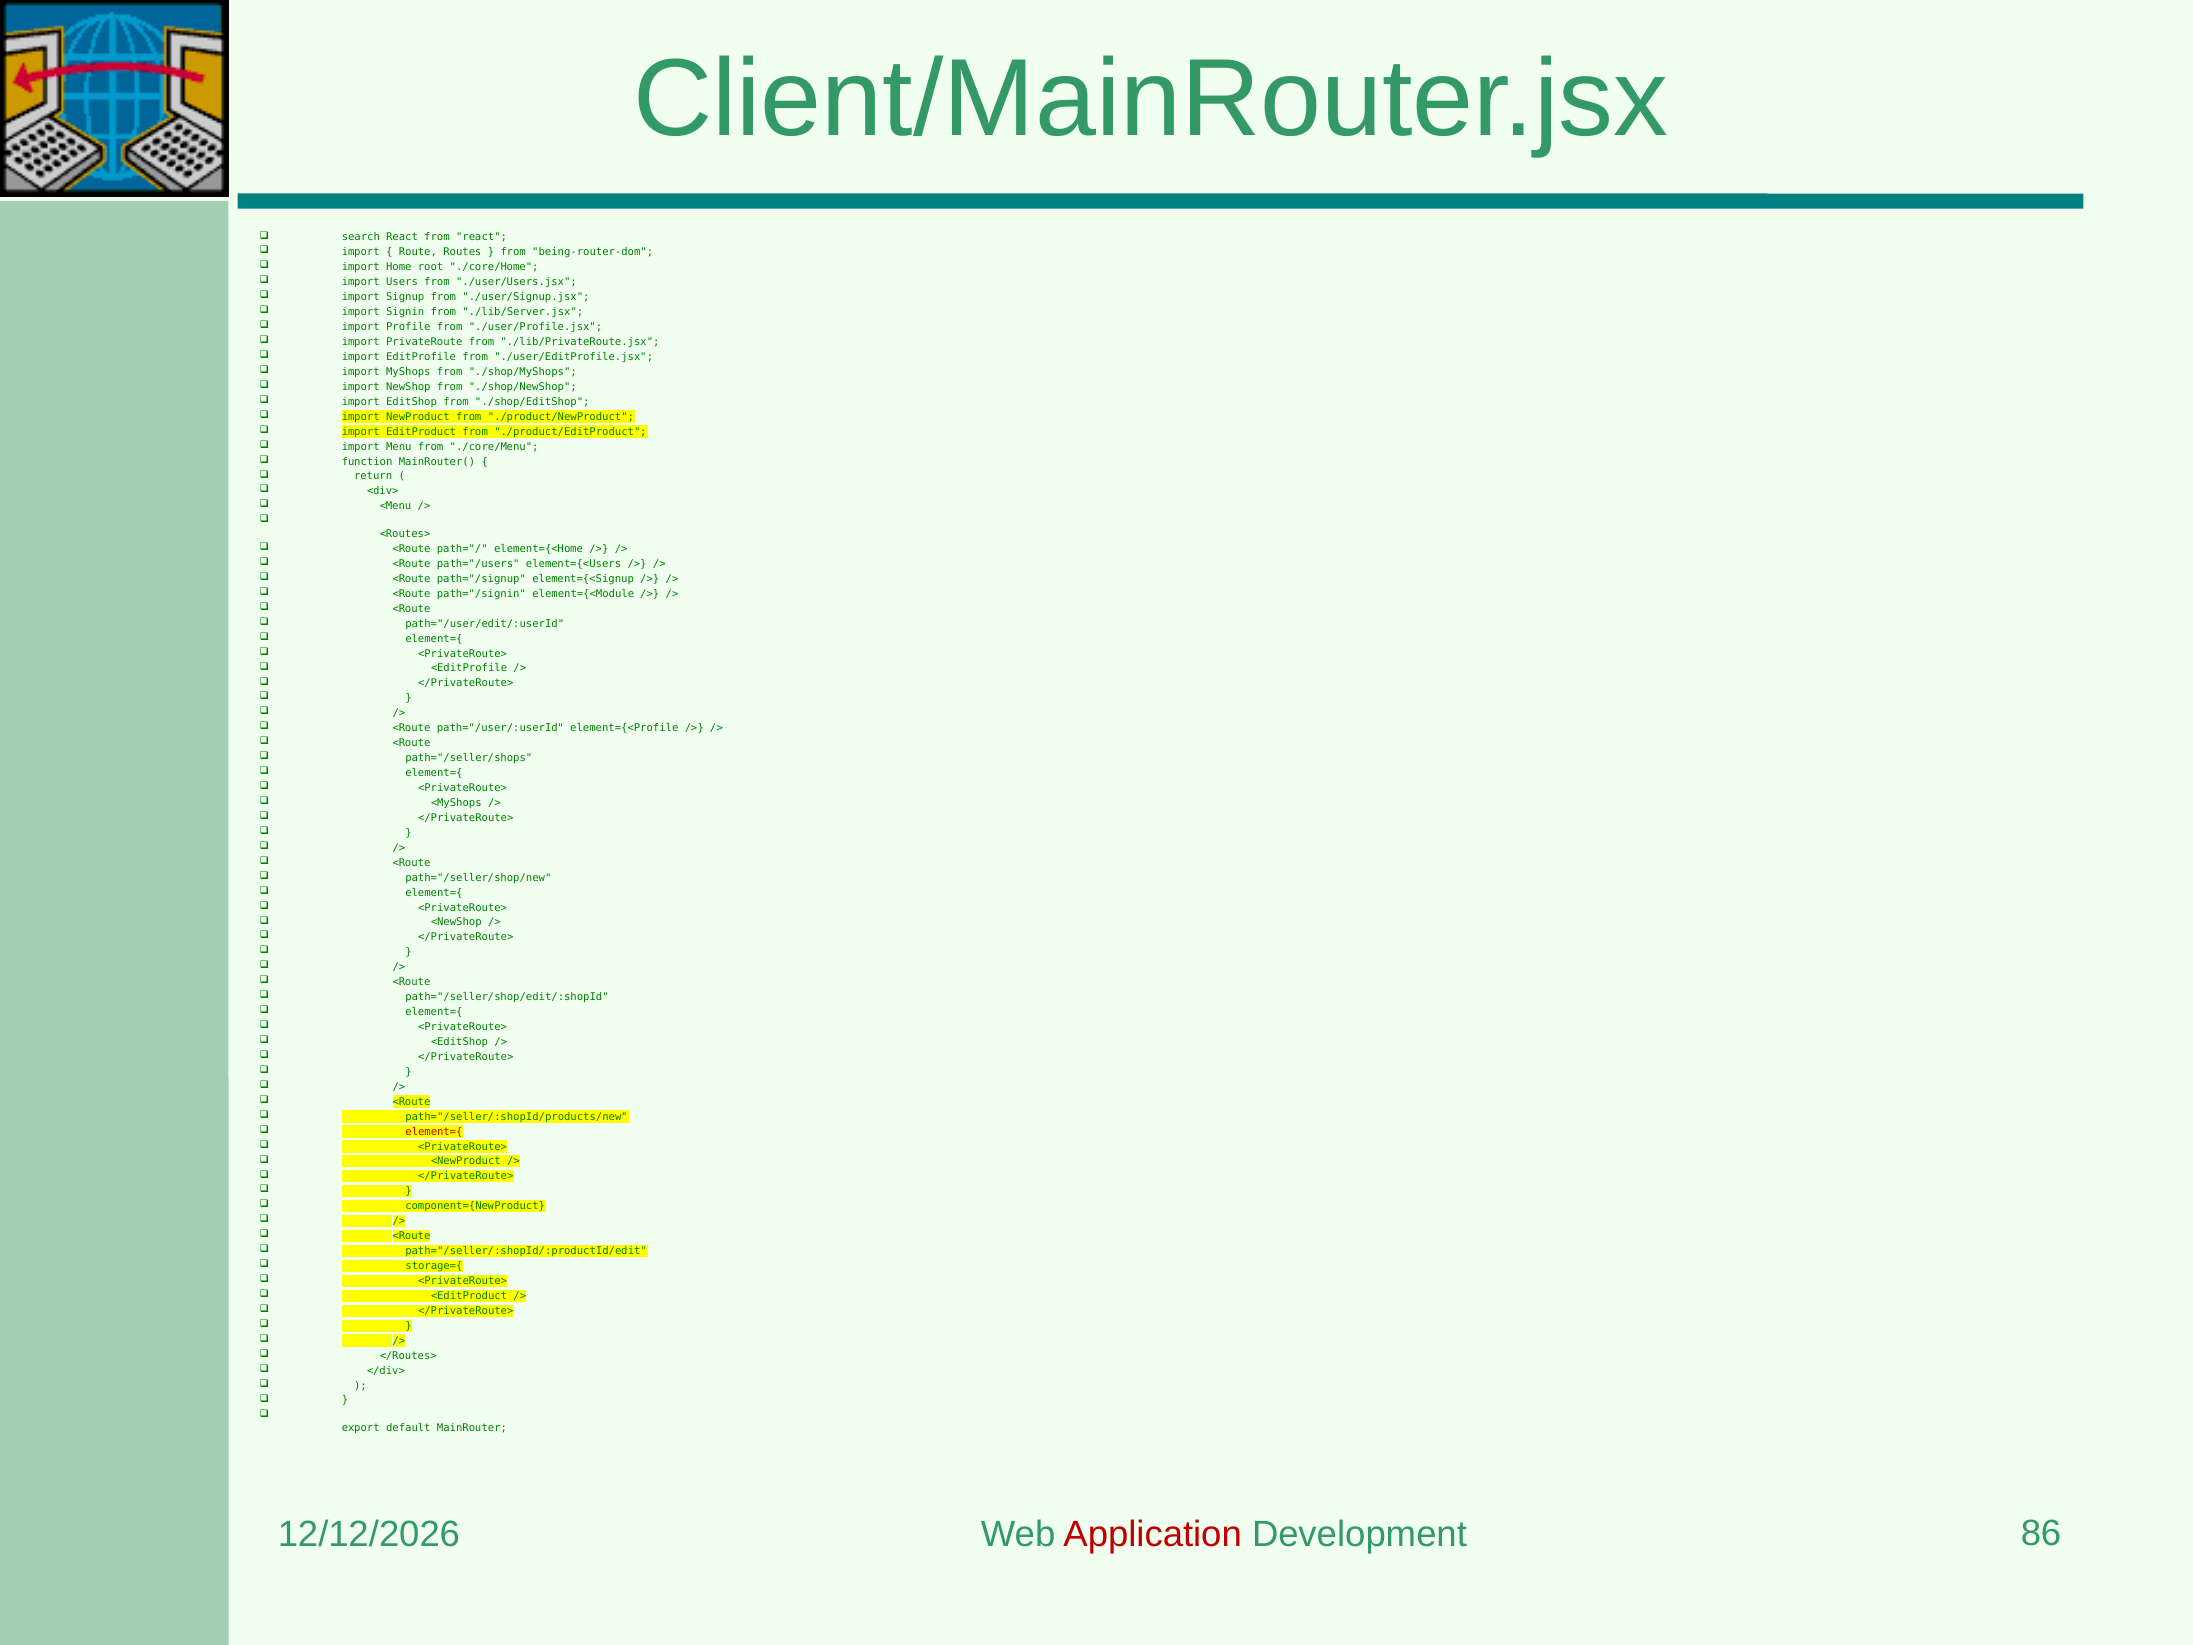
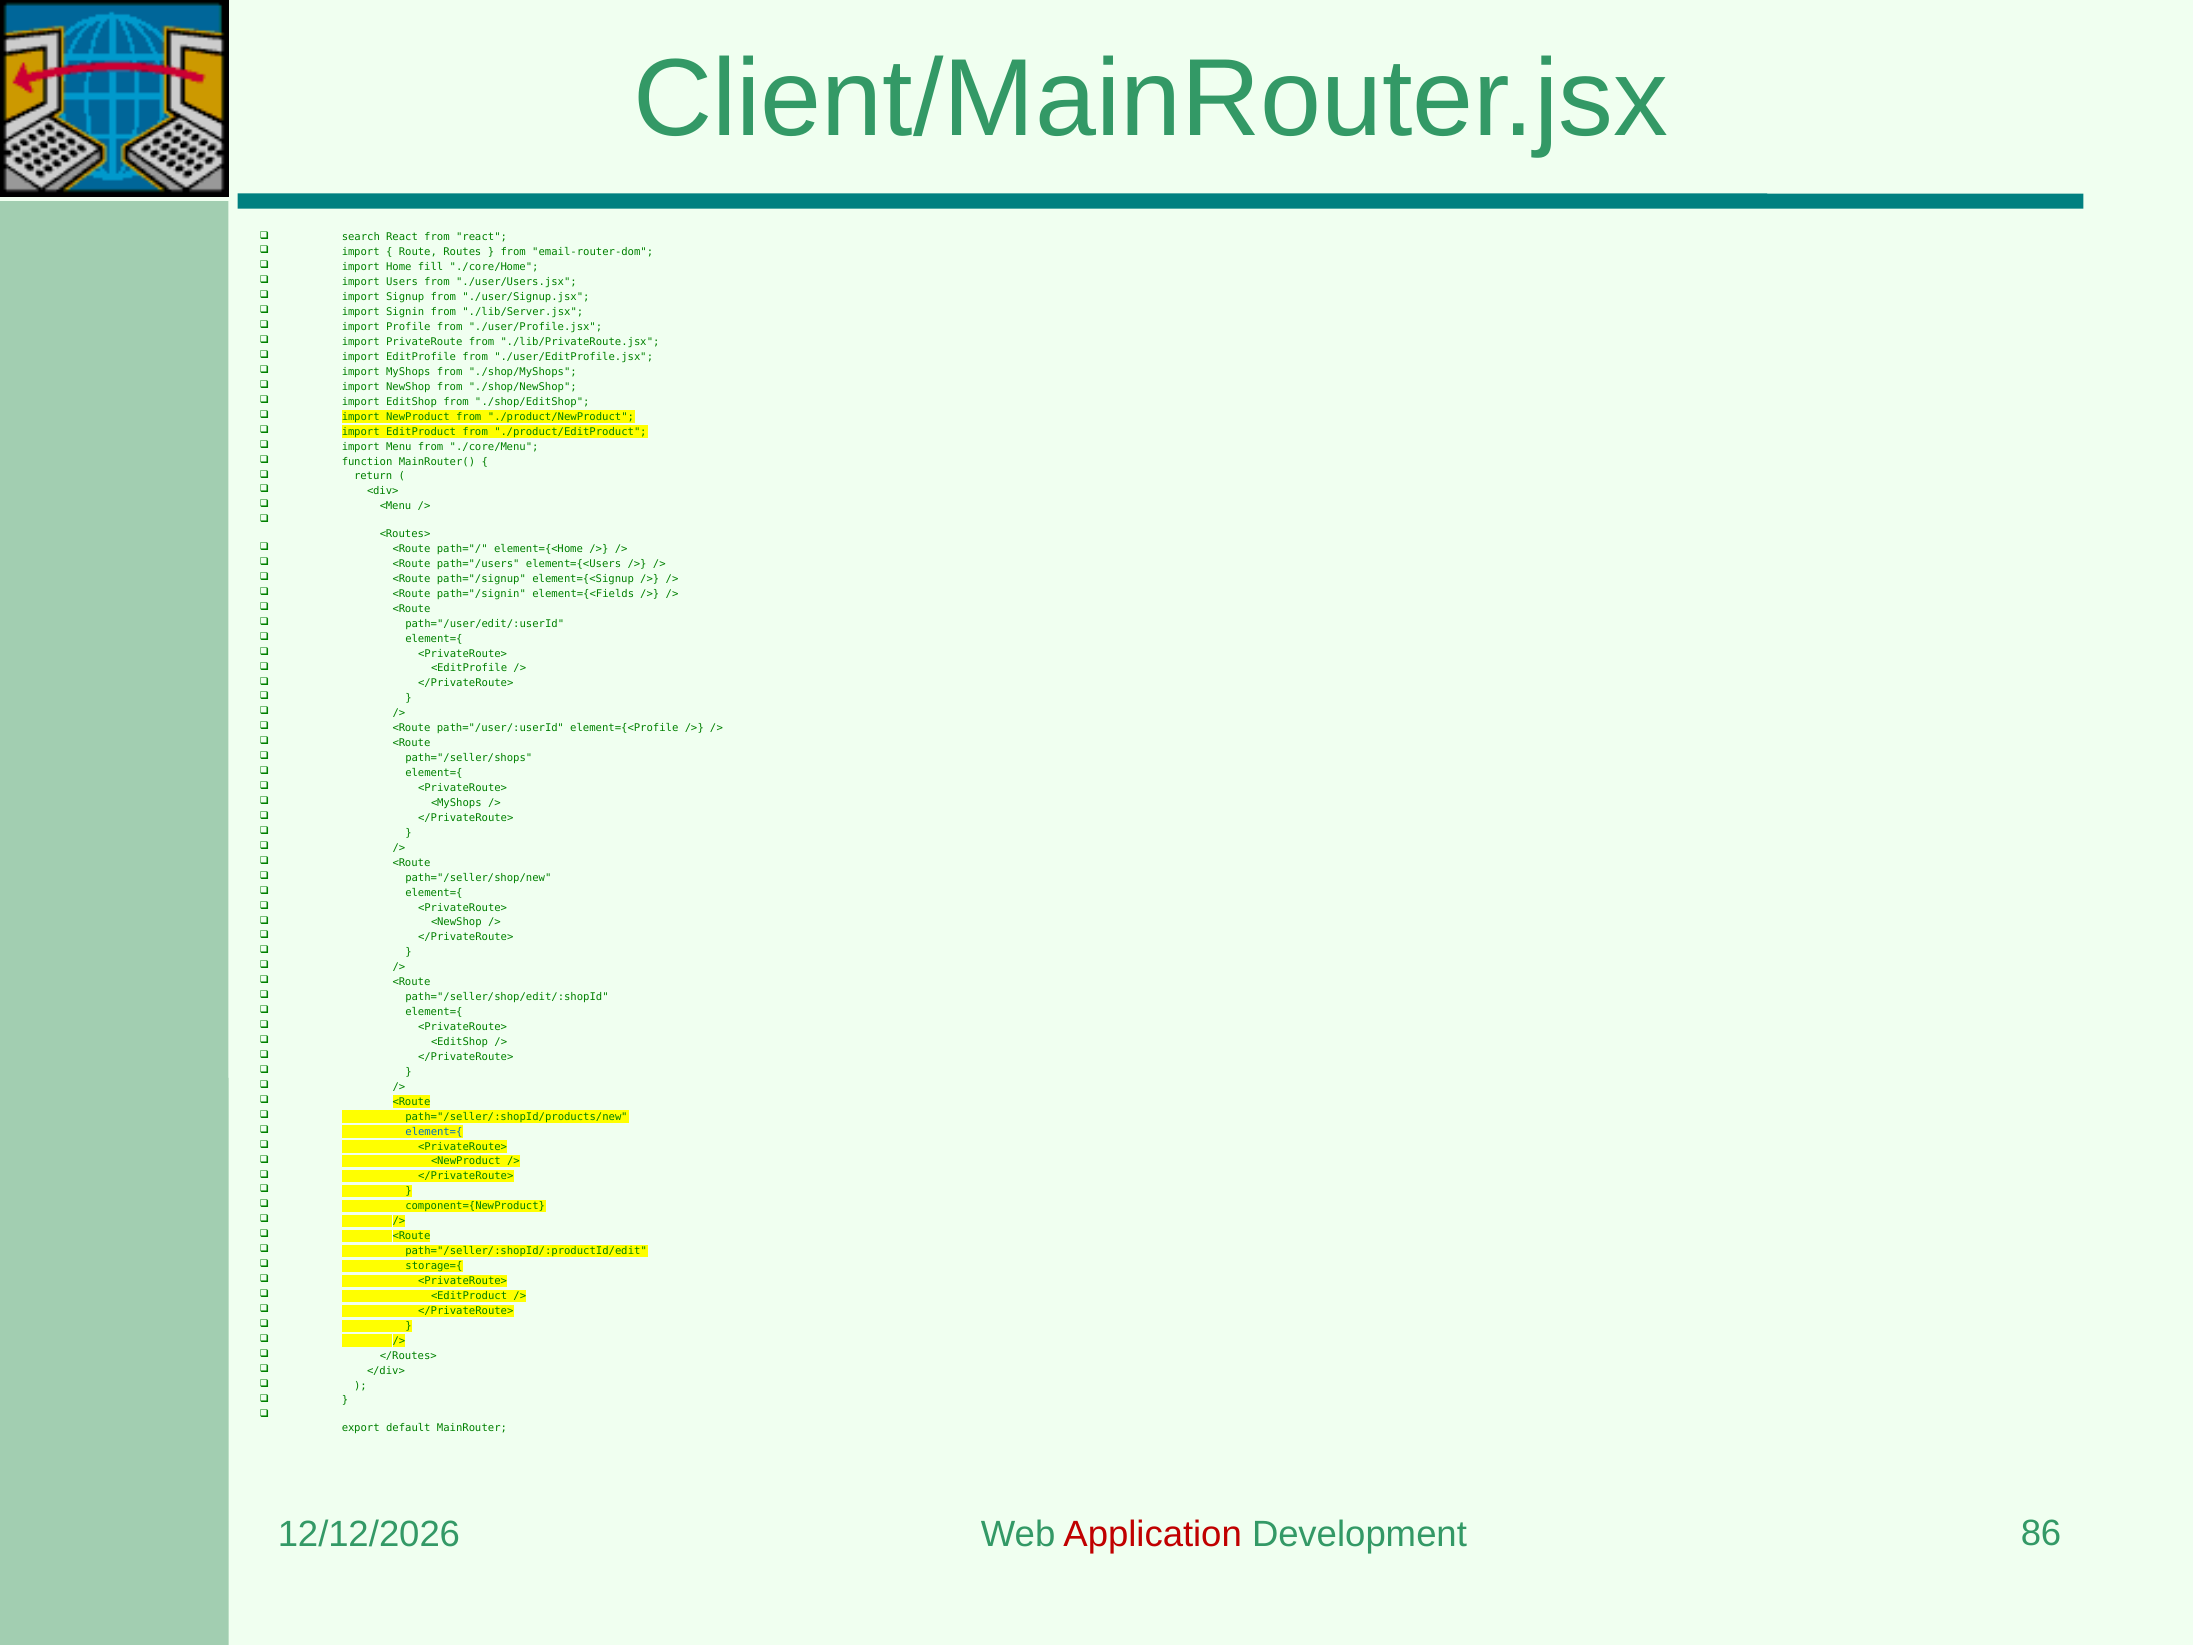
being-router-dom: being-router-dom -> email-router-dom (593, 252)
root: root -> fill (431, 267)
element={<Module: element={<Module -> element={<Fields (583, 594)
element={ colour: red -> blue (434, 1131)
